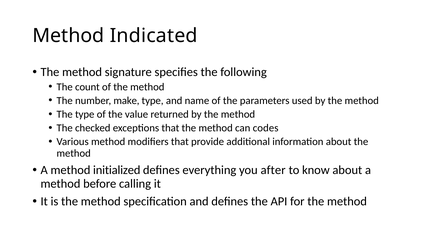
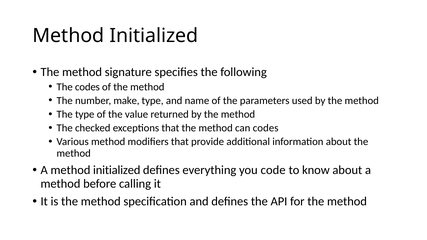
Indicated: Indicated -> Initialized (154, 36)
The count: count -> codes (87, 87)
after: after -> code (273, 170)
